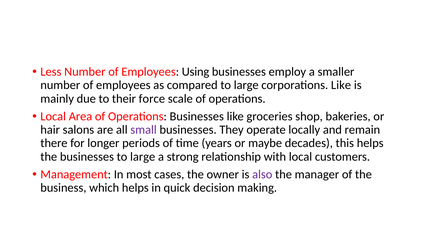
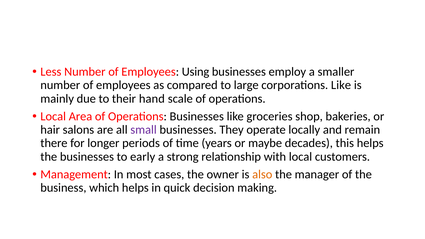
force: force -> hand (152, 99)
businesses to large: large -> early (143, 157)
also colour: purple -> orange (262, 174)
